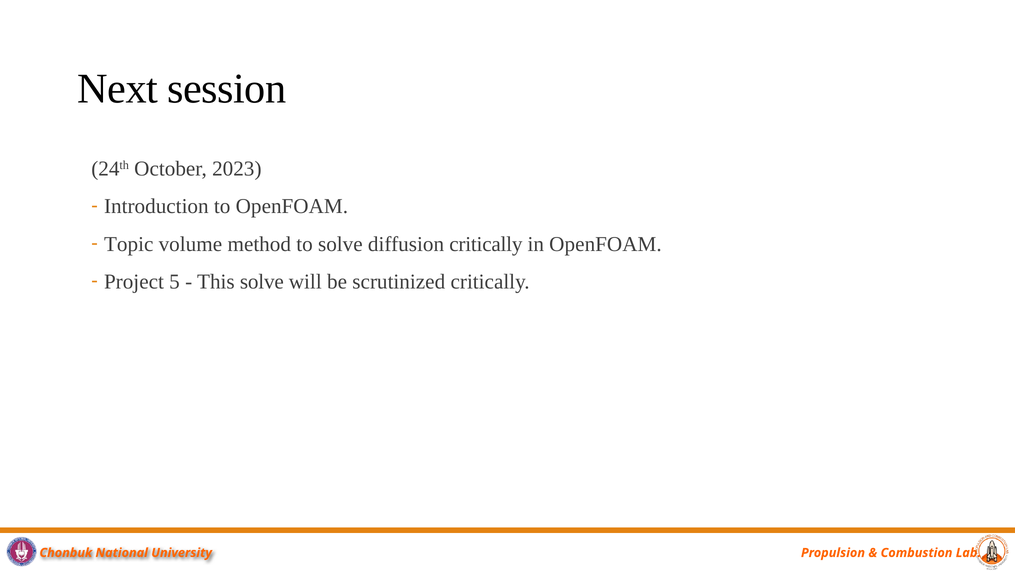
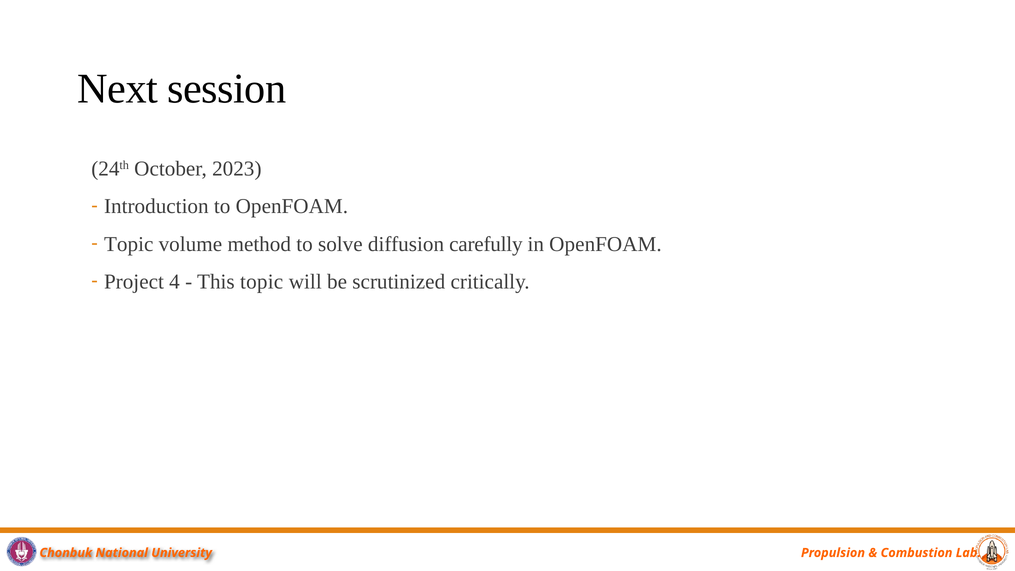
diffusion critically: critically -> carefully (486, 244)
5: 5 -> 4 (174, 282)
This solve: solve -> topic (262, 282)
